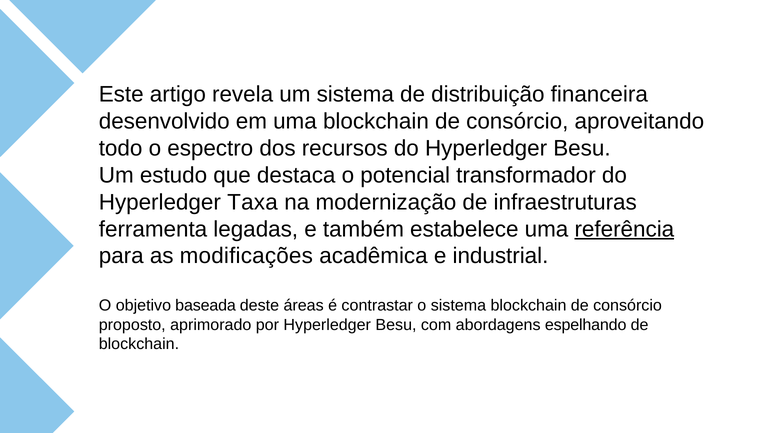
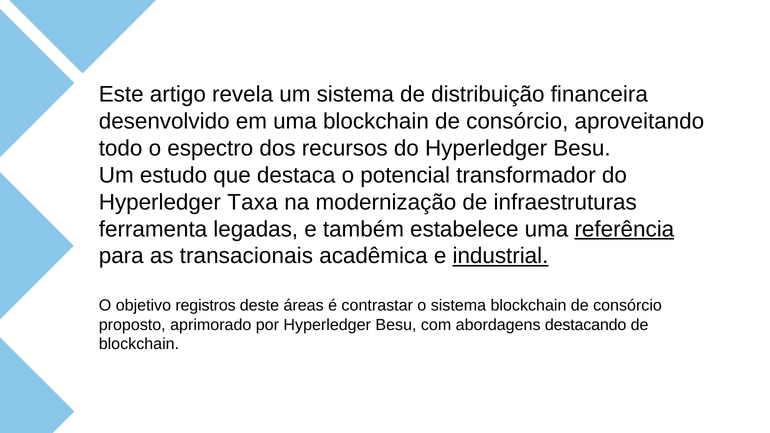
modificações: modificações -> transacionais (246, 256)
industrial underline: none -> present (500, 256)
baseada: baseada -> registros (206, 306)
espelhando: espelhando -> destacando (586, 325)
